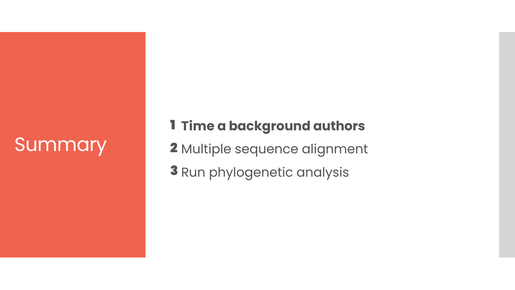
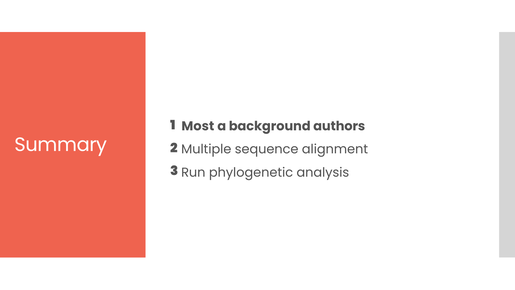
Time: Time -> Most (198, 126)
